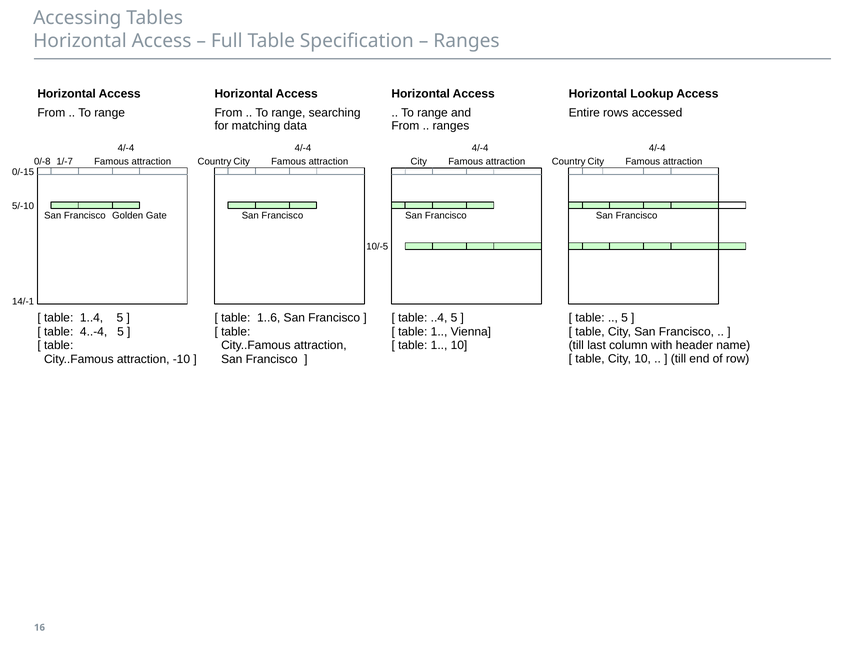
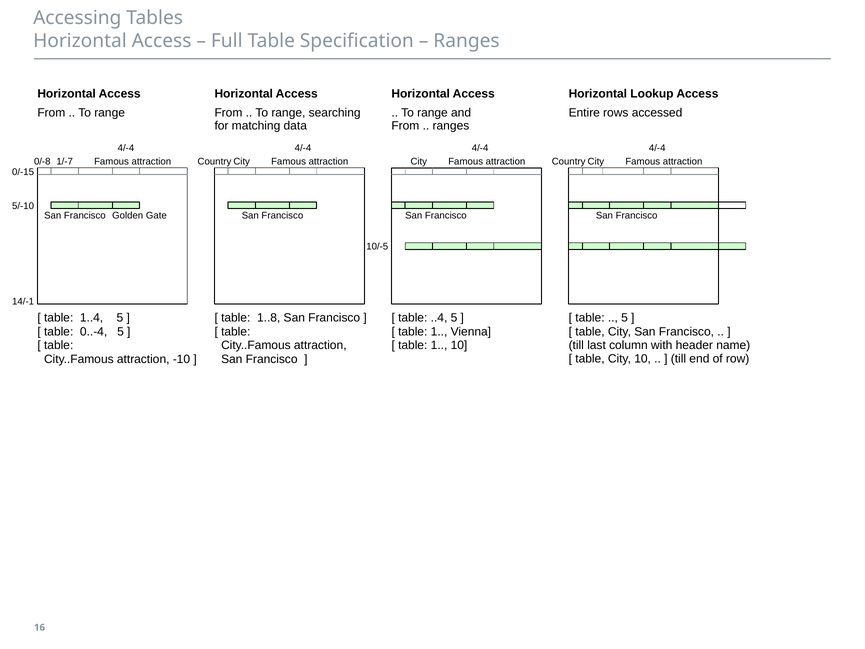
1..6: 1..6 -> 1..8 (269, 318)
4..-4: 4..-4 -> 0..-4 (94, 332)
